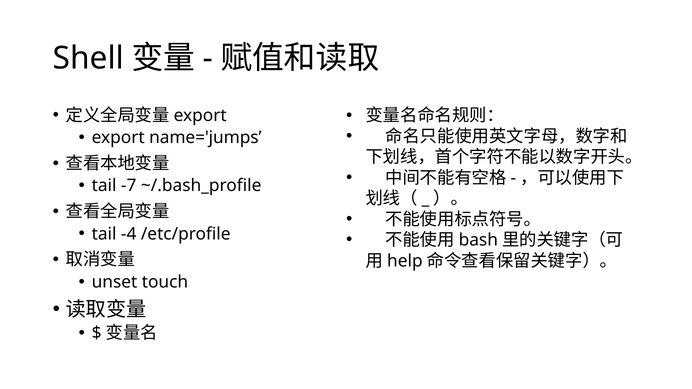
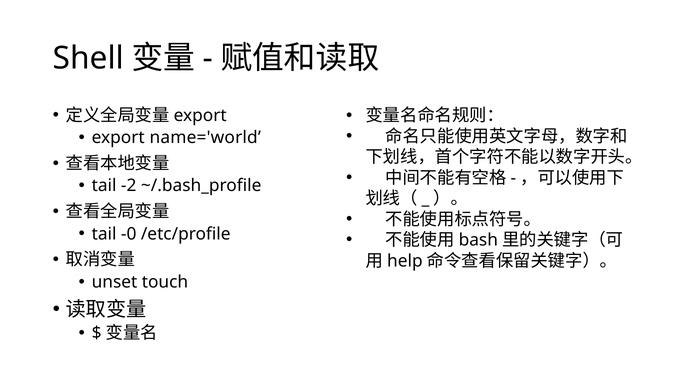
name='jumps: name='jumps -> name='world (205, 138)
-7: -7 -> -2 (129, 186)
-4: -4 -> -0 (129, 234)
